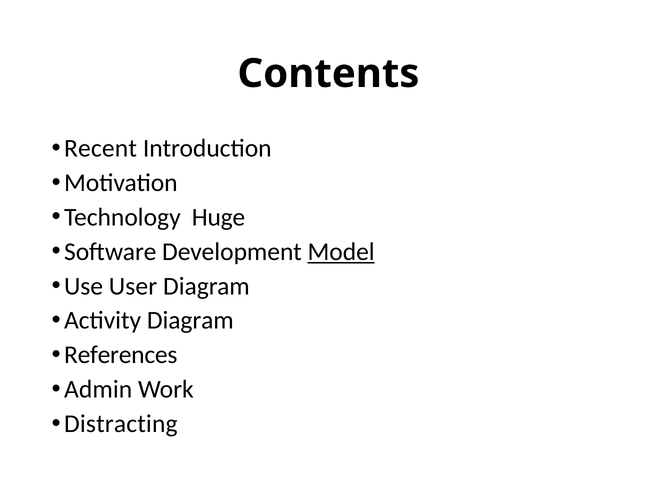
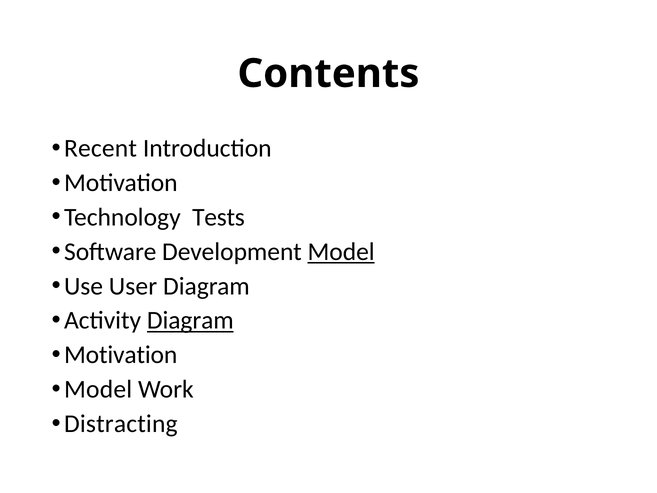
Huge: Huge -> Tests (218, 217)
Diagram underline: none -> present (190, 320)
References: References -> Motivation (121, 355)
Admin: Admin -> Model (98, 389)
